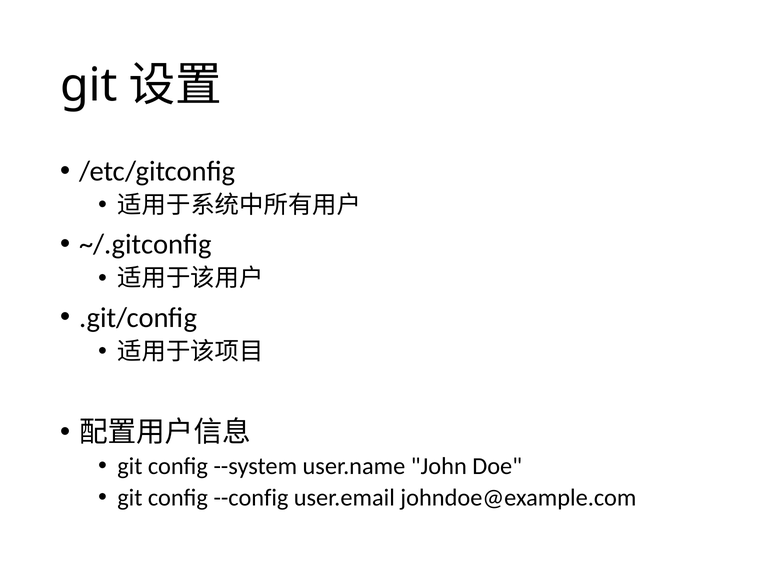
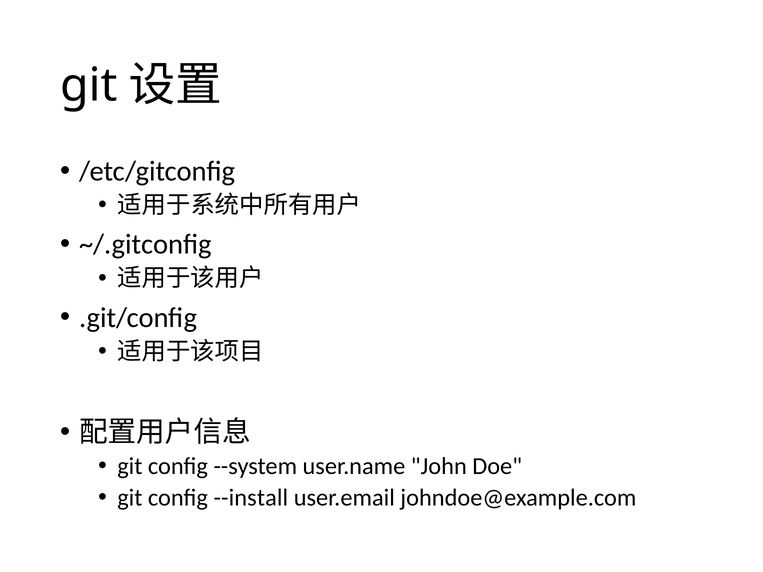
--config: --config -> --install (251, 498)
